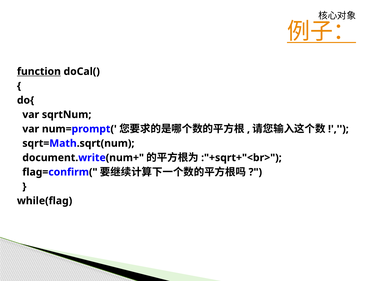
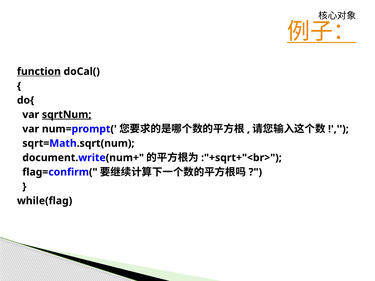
sqrtNum underline: none -> present (67, 115)
